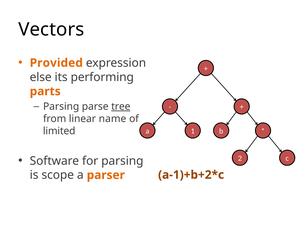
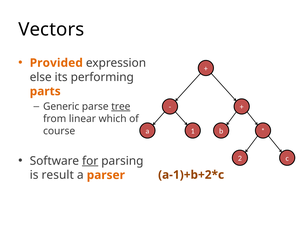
Parsing: Parsing -> Generic (61, 106)
name: name -> which (113, 119)
limited: limited -> course (59, 131)
for underline: none -> present (90, 161)
scope: scope -> result (58, 175)
